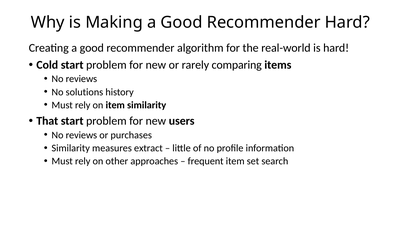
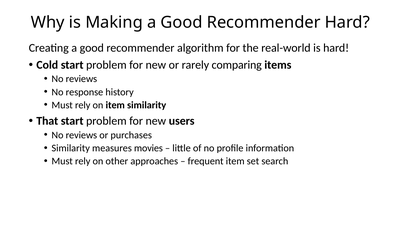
solutions: solutions -> response (84, 92)
extract: extract -> movies (148, 148)
